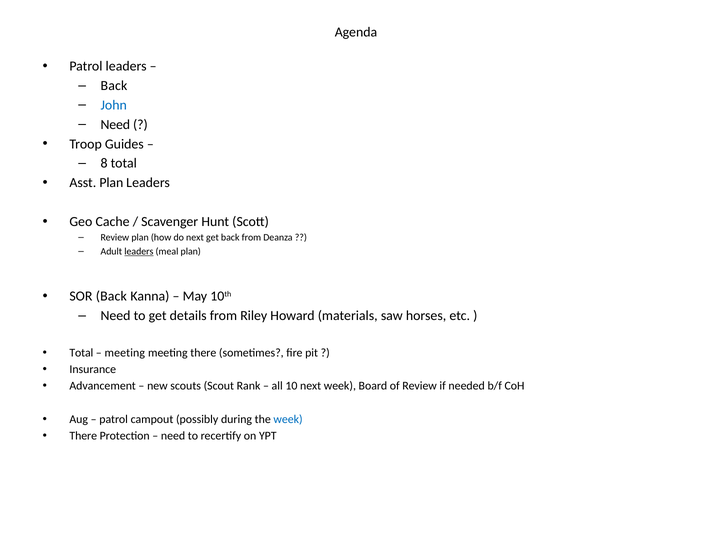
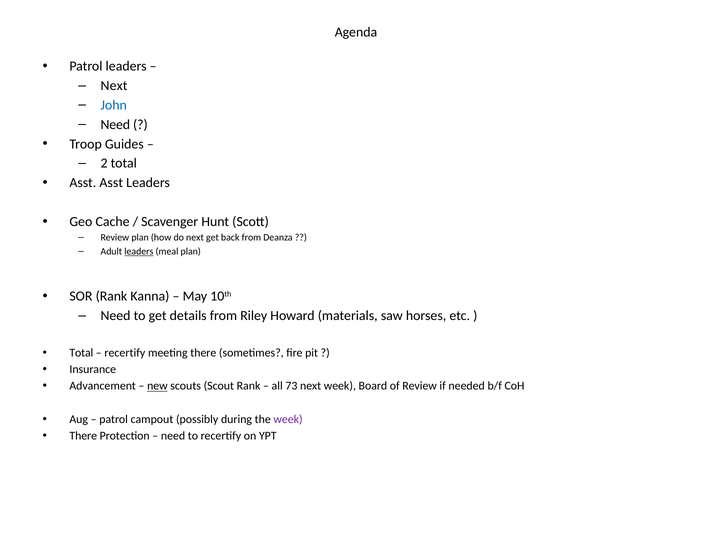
Back: Back -> Next (114, 86)
8: 8 -> 2 (104, 163)
Asst Plan: Plan -> Asst (111, 183)
SOR Back: Back -> Rank (111, 296)
meeting: meeting -> recertify (125, 353)
new underline: none -> present (157, 386)
10: 10 -> 73 (291, 386)
week colour: blue -> purple (288, 419)
